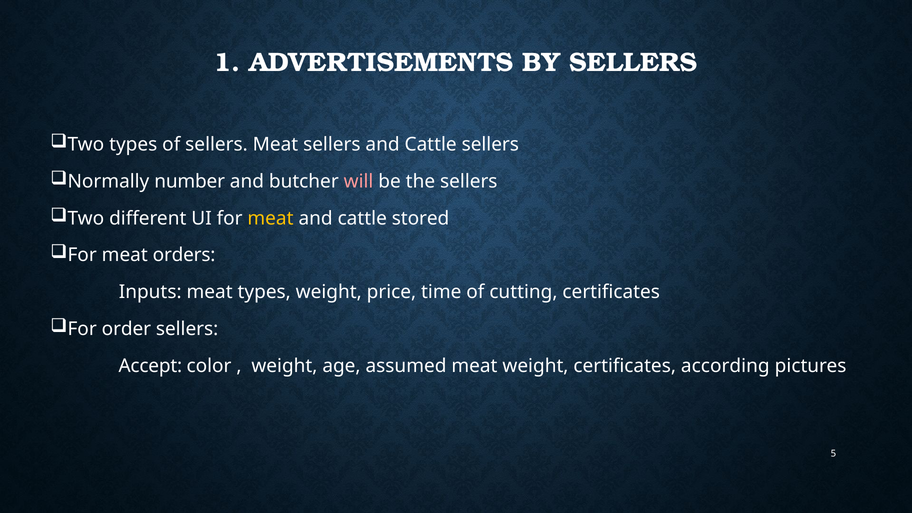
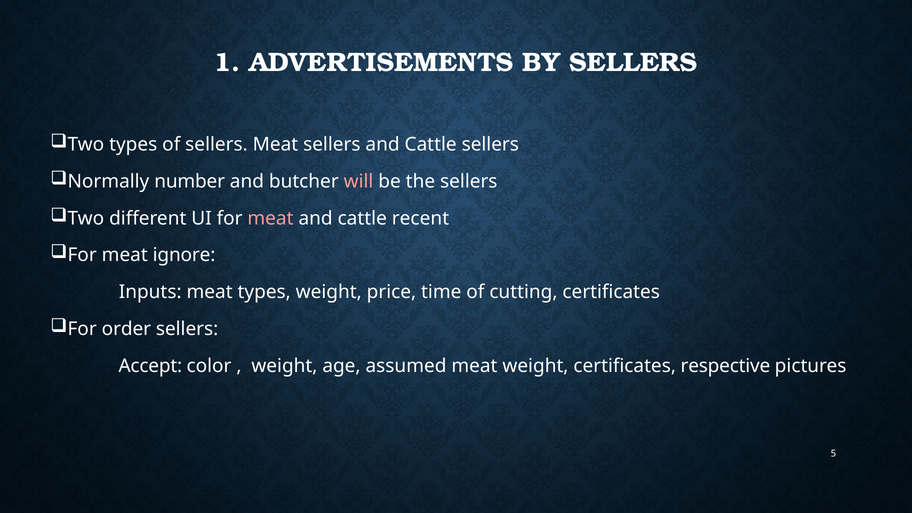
meat colour: yellow -> pink (270, 218)
stored: stored -> recent (420, 218)
orders: orders -> ignore (184, 255)
according: according -> respective (725, 366)
